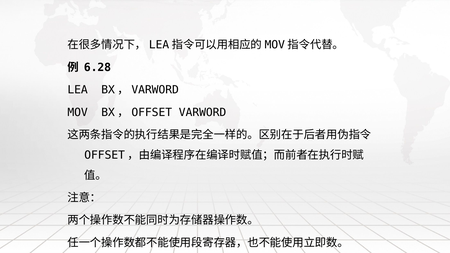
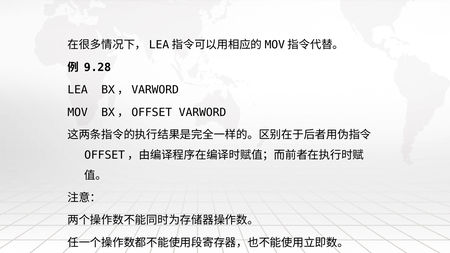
6.28: 6.28 -> 9.28 (97, 67)
